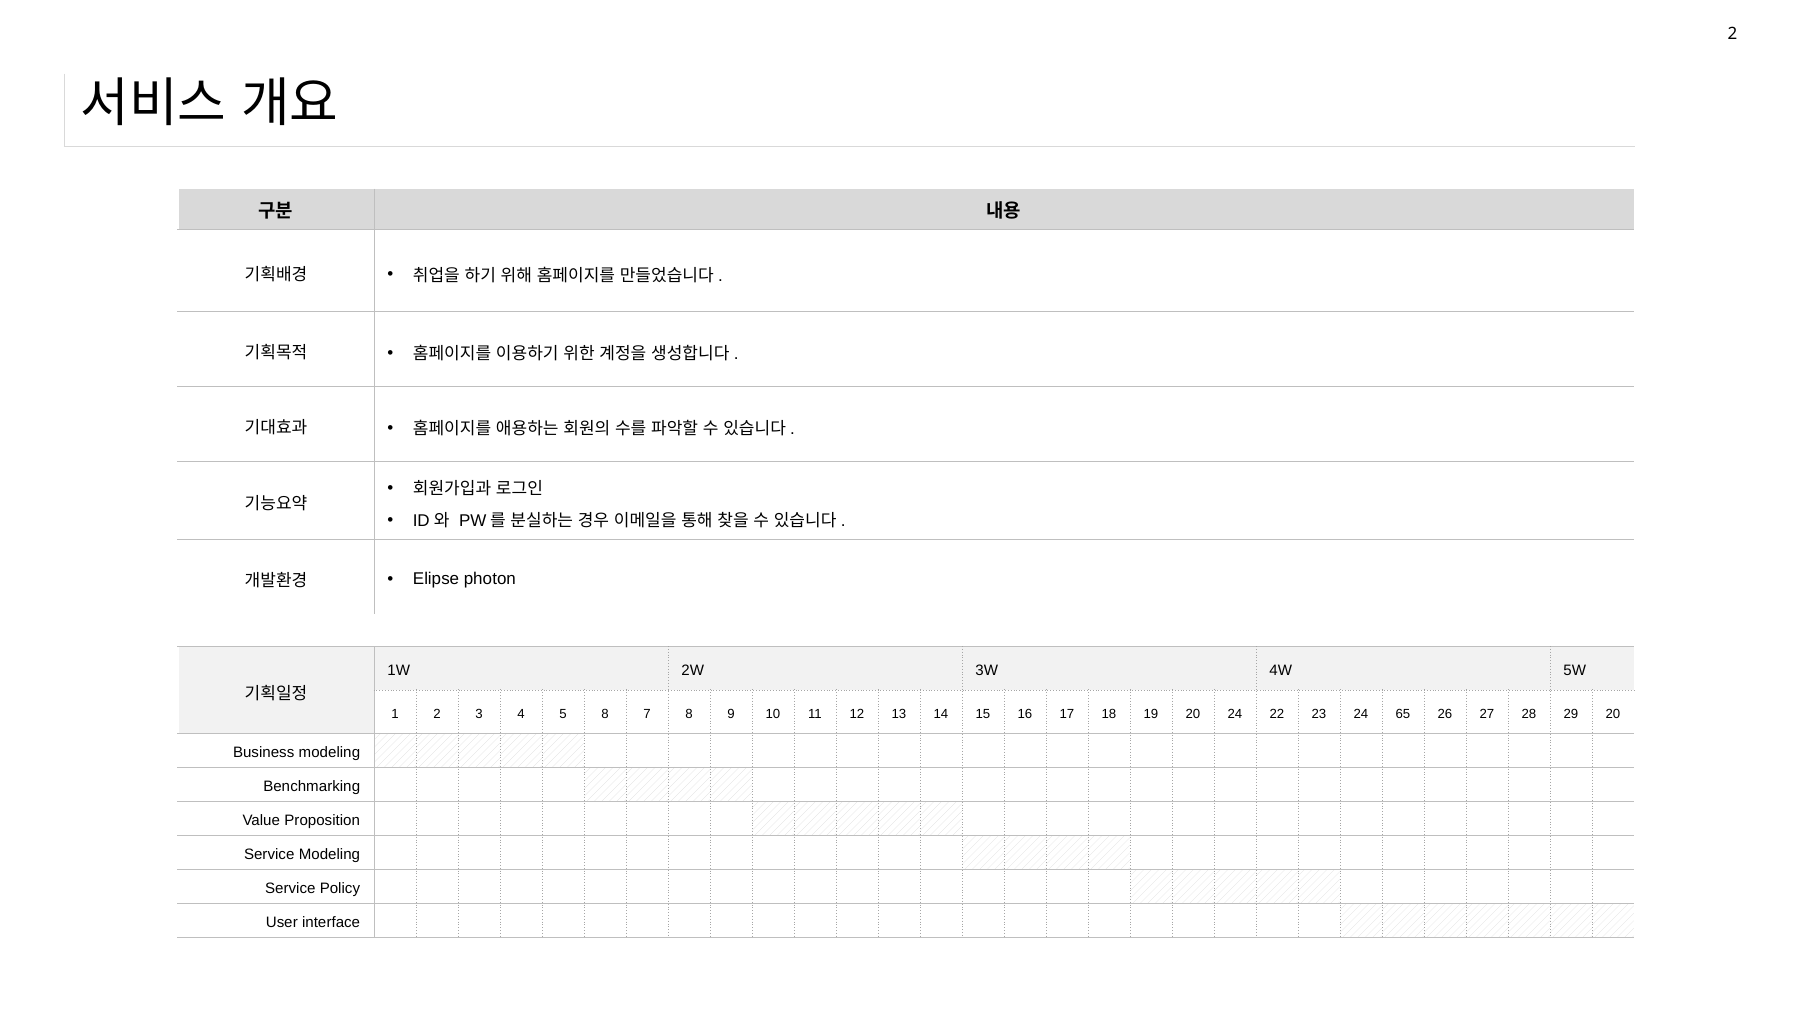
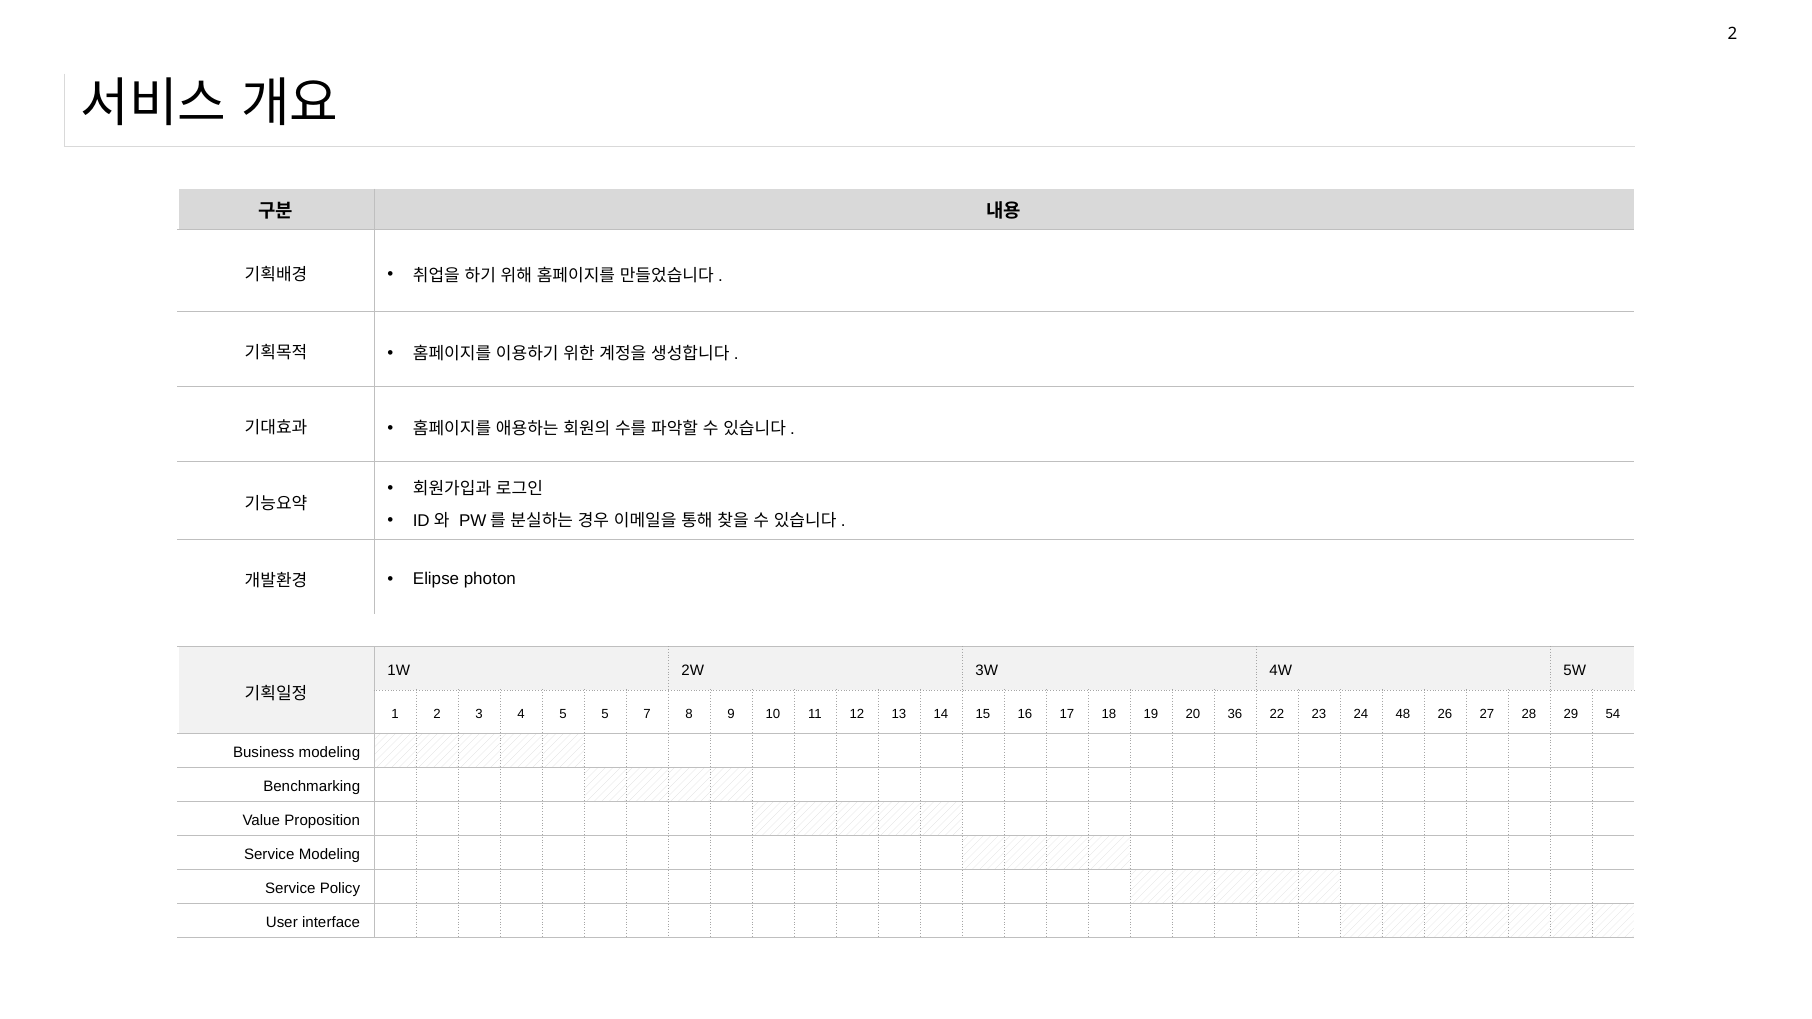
5 8: 8 -> 5 (605, 714)
20 24: 24 -> 36 (1235, 714)
65: 65 -> 48 (1403, 714)
29 20: 20 -> 54 (1613, 714)
